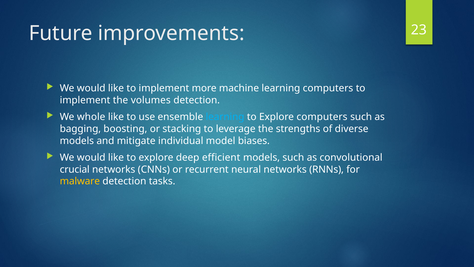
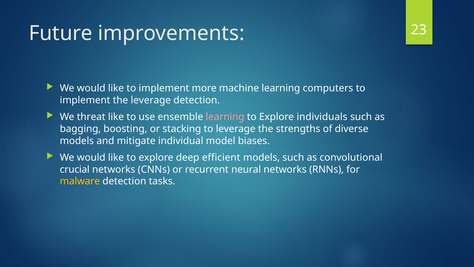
the volumes: volumes -> leverage (151, 100)
whole: whole -> threat (91, 117)
learning colour: light blue -> pink (225, 117)
Explore computers: computers -> individuals (322, 117)
